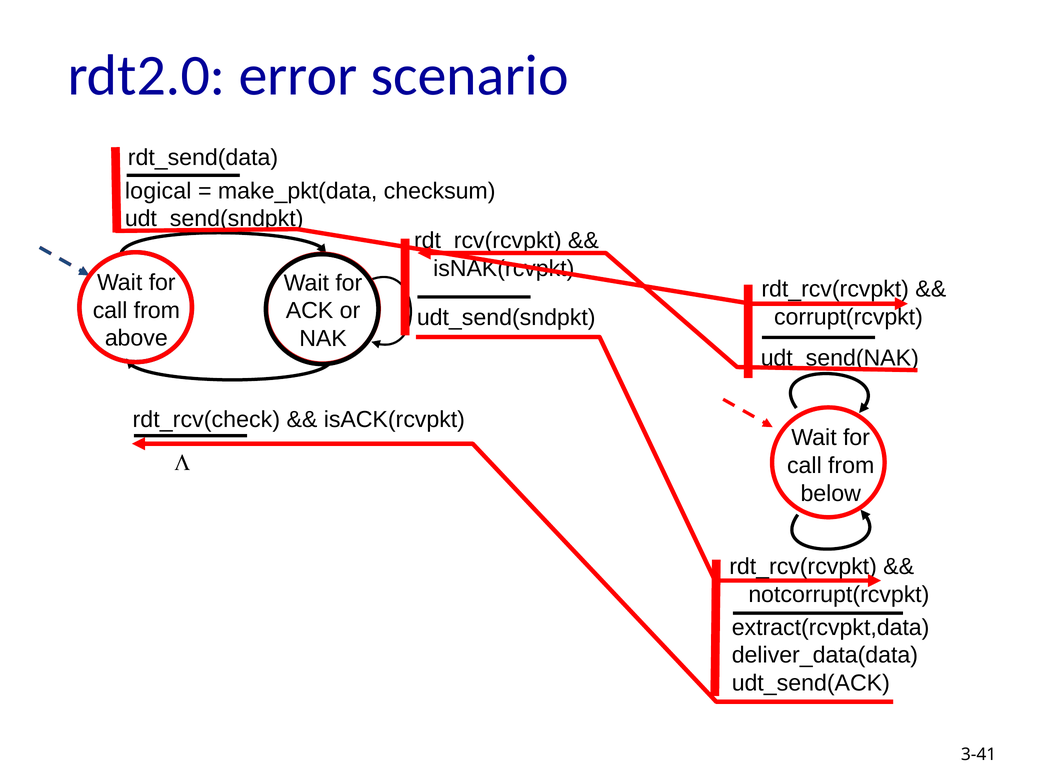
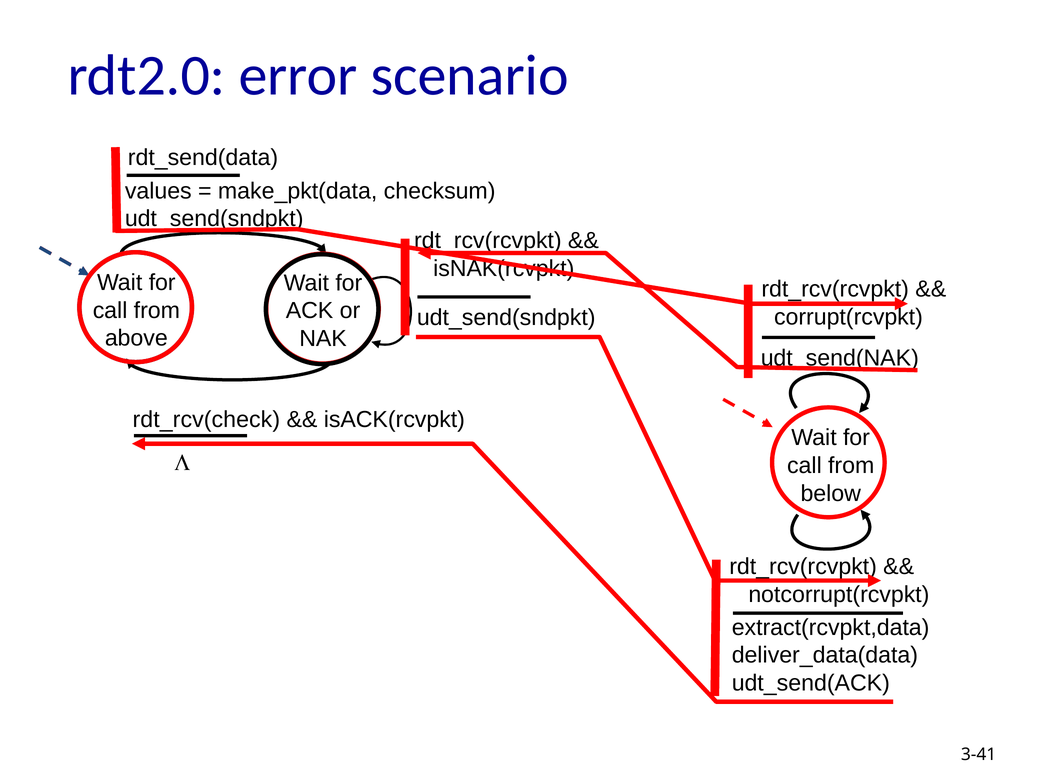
logical: logical -> values (158, 191)
